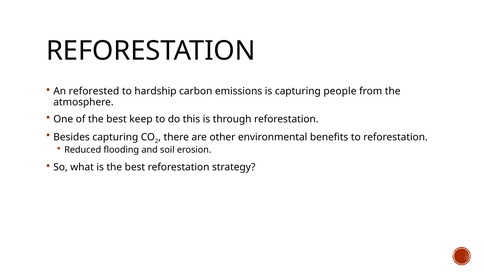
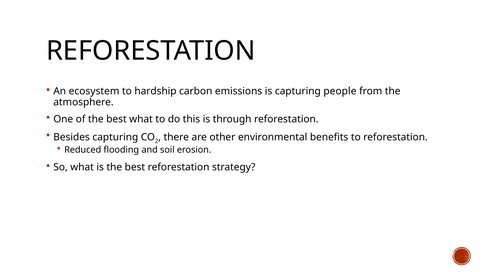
reforested: reforested -> ecosystem (94, 91)
best keep: keep -> what (141, 119)
